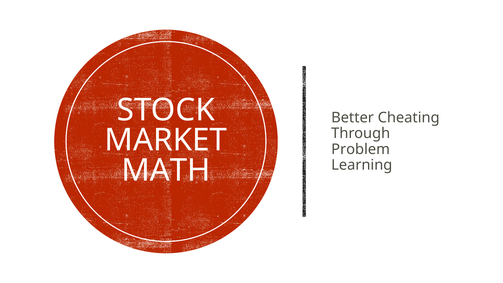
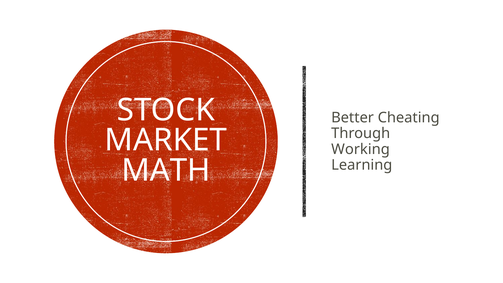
Problem: Problem -> Working (361, 149)
